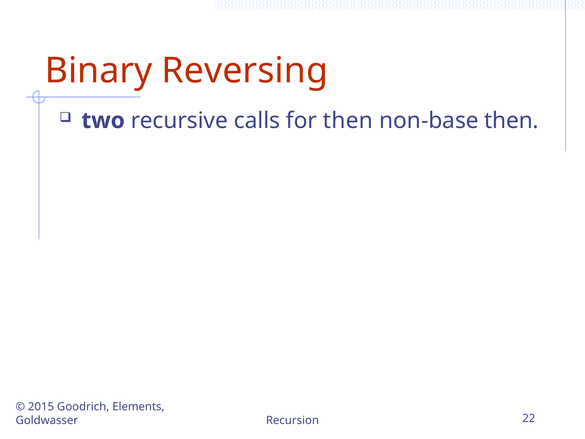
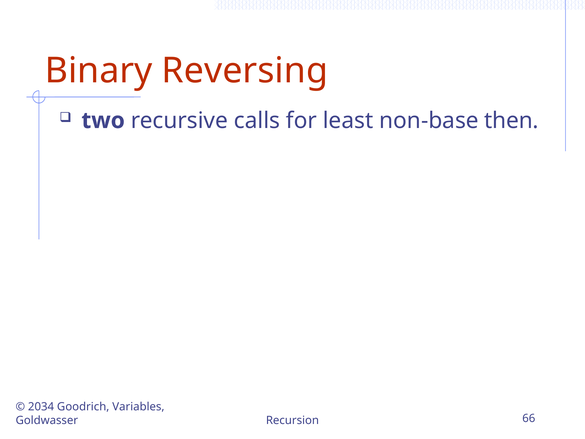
for then: then -> least (348, 121)
2015: 2015 -> 2034 (41, 406)
Elements: Elements -> Variables (138, 406)
22: 22 -> 66 (529, 418)
